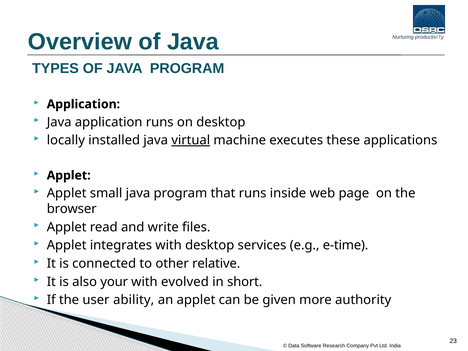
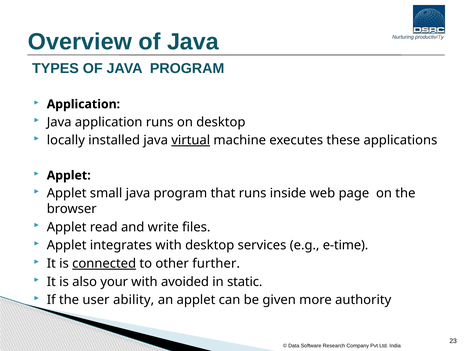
connected underline: none -> present (104, 264)
relative: relative -> further (216, 264)
evolved: evolved -> avoided (185, 282)
short: short -> static (245, 282)
